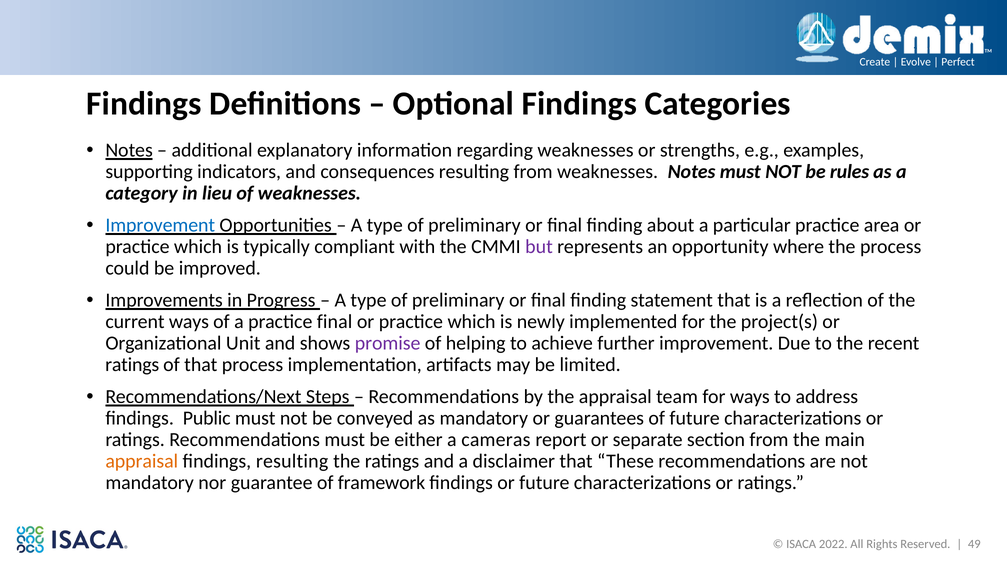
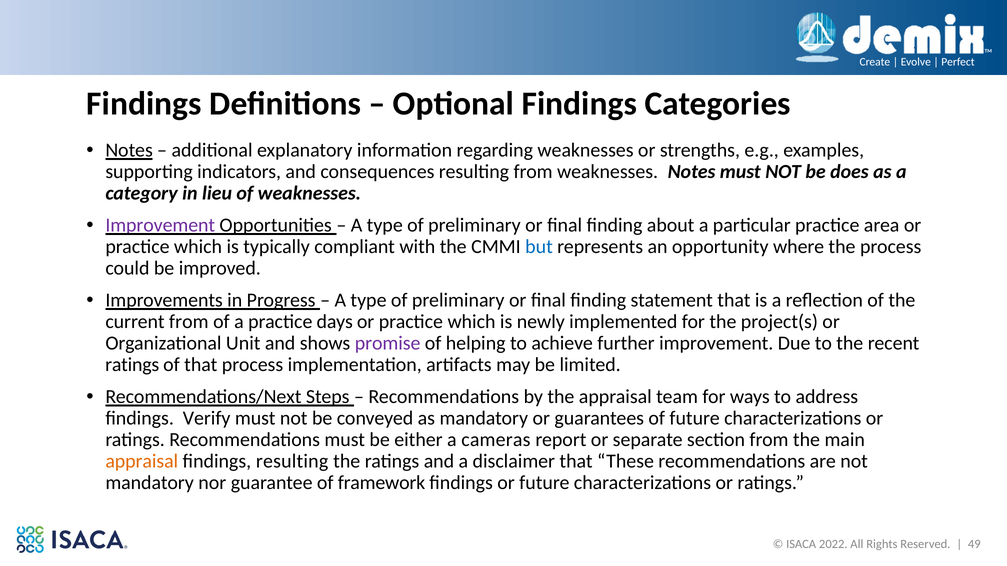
rules: rules -> does (849, 172)
Improvement colour: blue -> purple (160, 225)
but colour: purple -> blue (539, 247)
current ways: ways -> from (189, 322)
practice final: final -> days (335, 322)
Public: Public -> Verify (207, 419)
